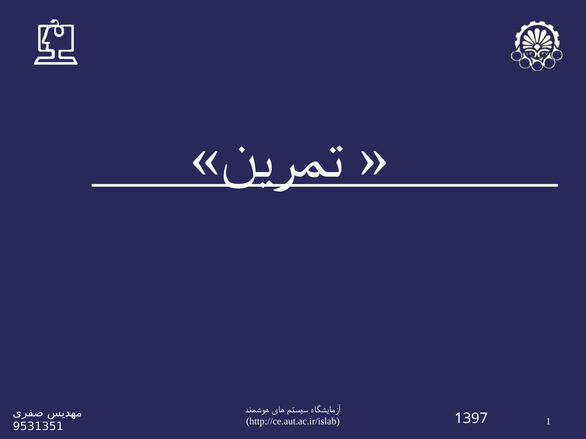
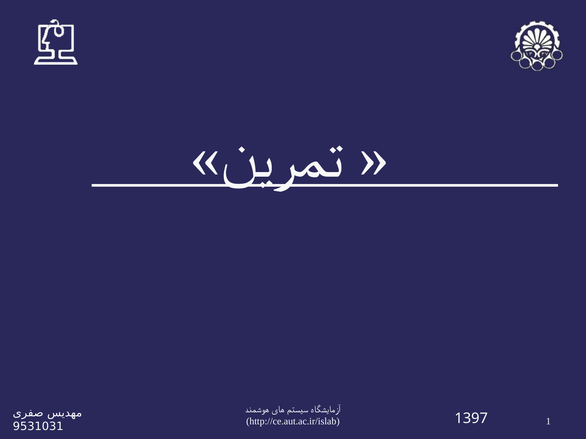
9531351: 9531351 -> 9531031 (38, 427)
